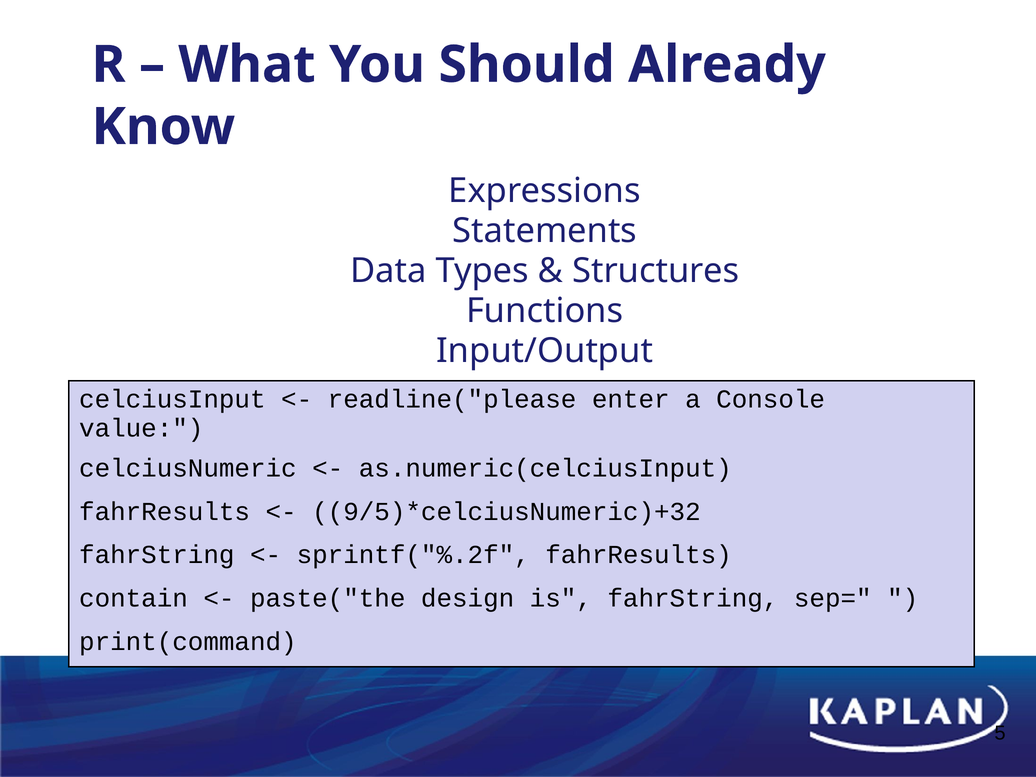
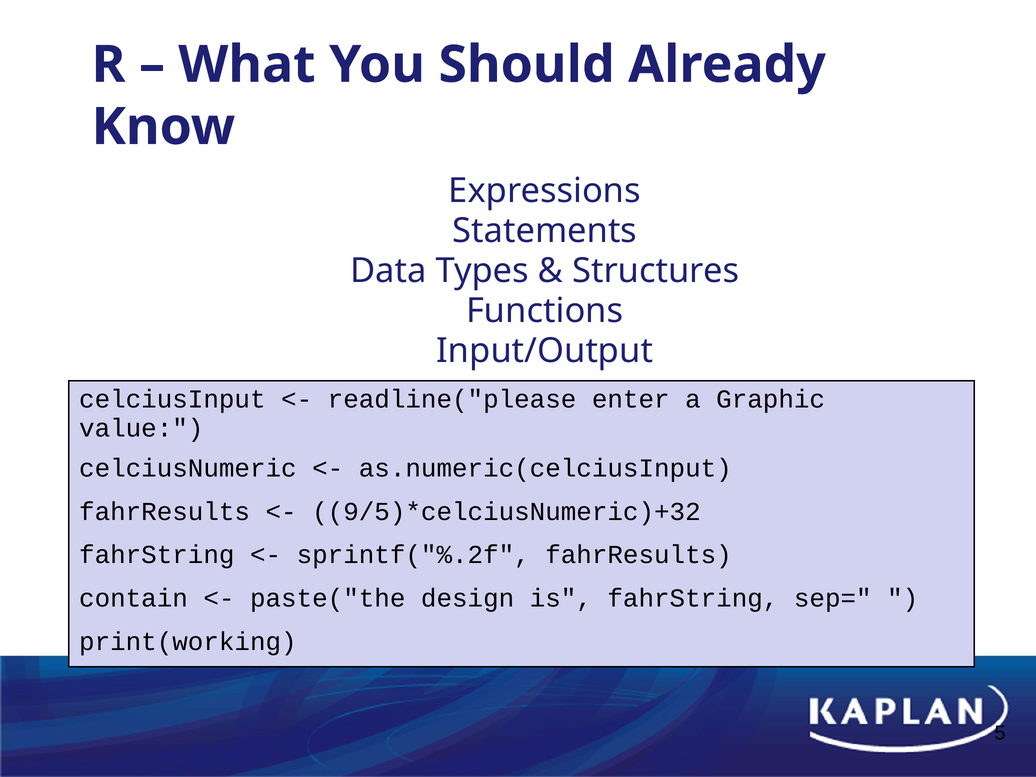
Console: Console -> Graphic (771, 399)
print(command: print(command -> print(working (188, 642)
